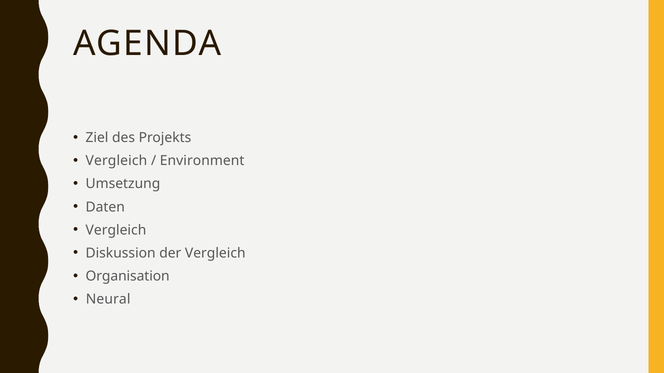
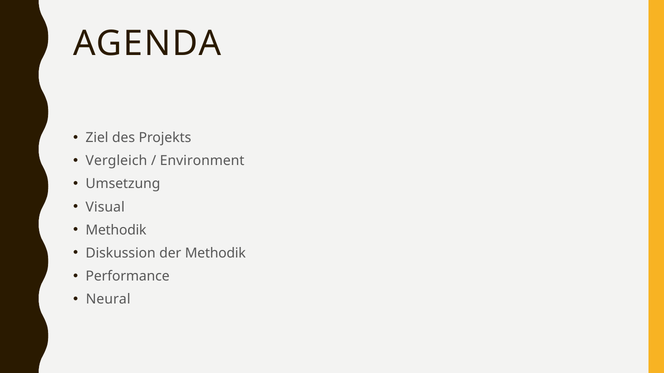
Daten: Daten -> Visual (105, 207)
Vergleich: Vergleich -> Methodik (116, 230)
der Vergleich: Vergleich -> Methodik (215, 254)
Organisation: Organisation -> Performance (128, 277)
